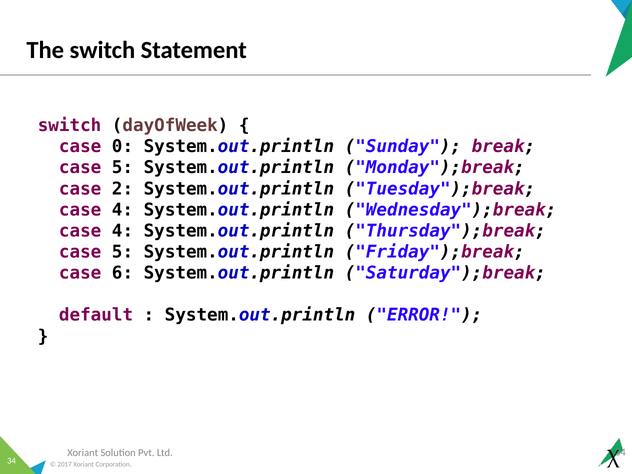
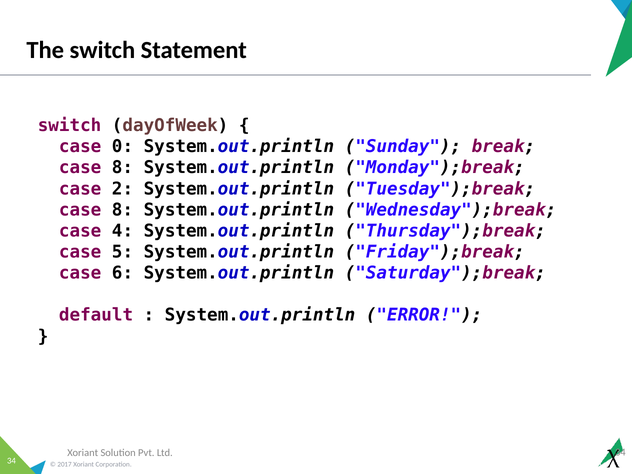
5: 5 -> 8 (122, 168)
4: 4 -> 8 (122, 210)
